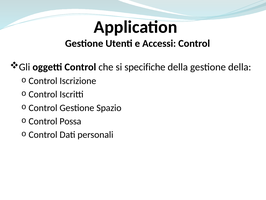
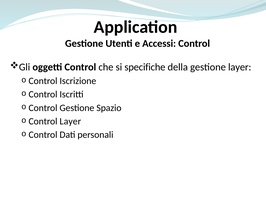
gestione della: della -> layer (240, 67)
Control Possa: Possa -> Layer (70, 121)
